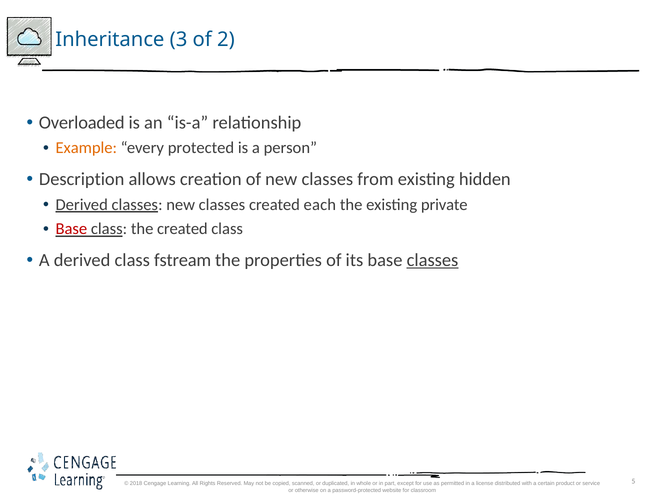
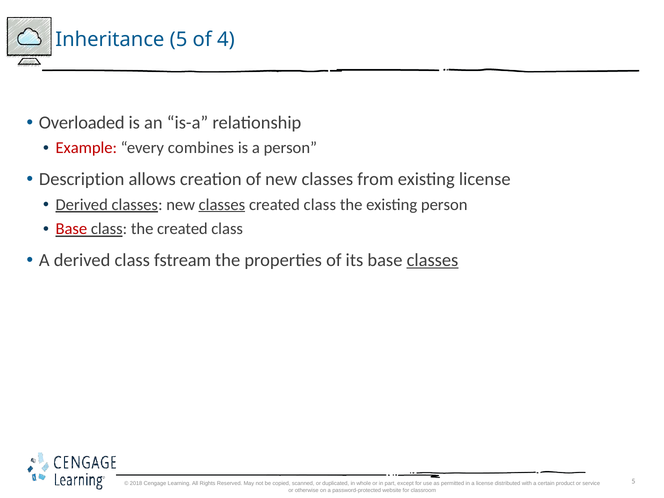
Inheritance 3: 3 -> 5 (179, 40)
2: 2 -> 4 (226, 40)
Example colour: orange -> red (86, 148)
protected: protected -> combines (201, 148)
existing hidden: hidden -> license (485, 179)
classes underline: none -> present (222, 205)
each: each -> class (320, 205)
existing private: private -> person (444, 205)
